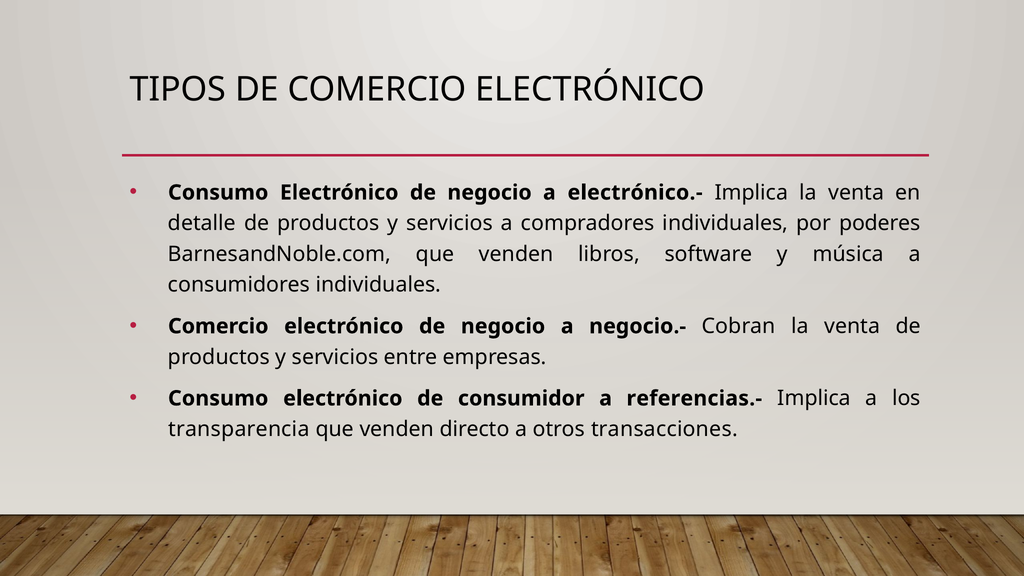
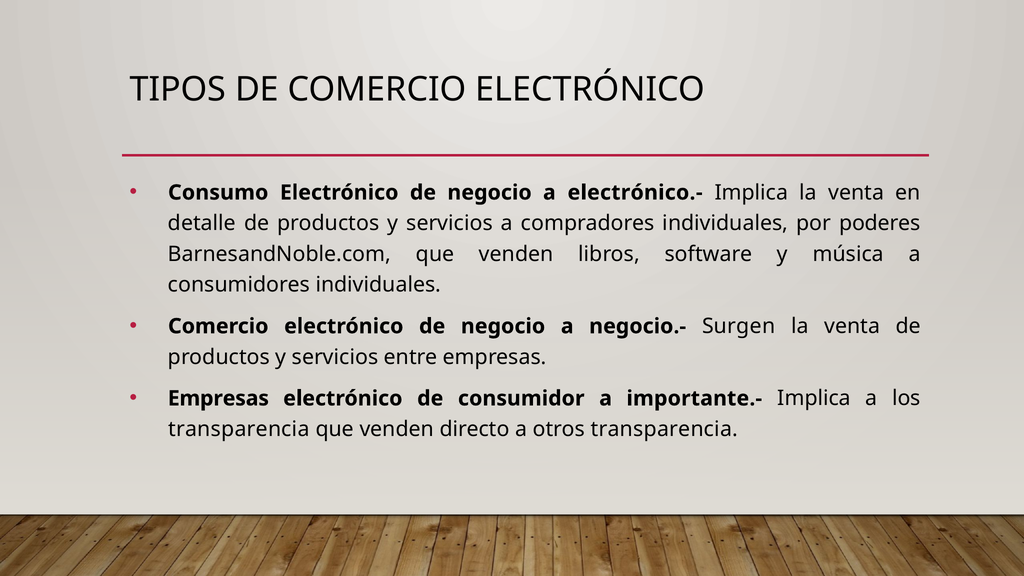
Cobran: Cobran -> Surgen (739, 326)
Consumo: Consumo -> Empresas (218, 398)
referencias.-: referencias.- -> importante.- (694, 398)
otros transacciones: transacciones -> transparencia (664, 429)
